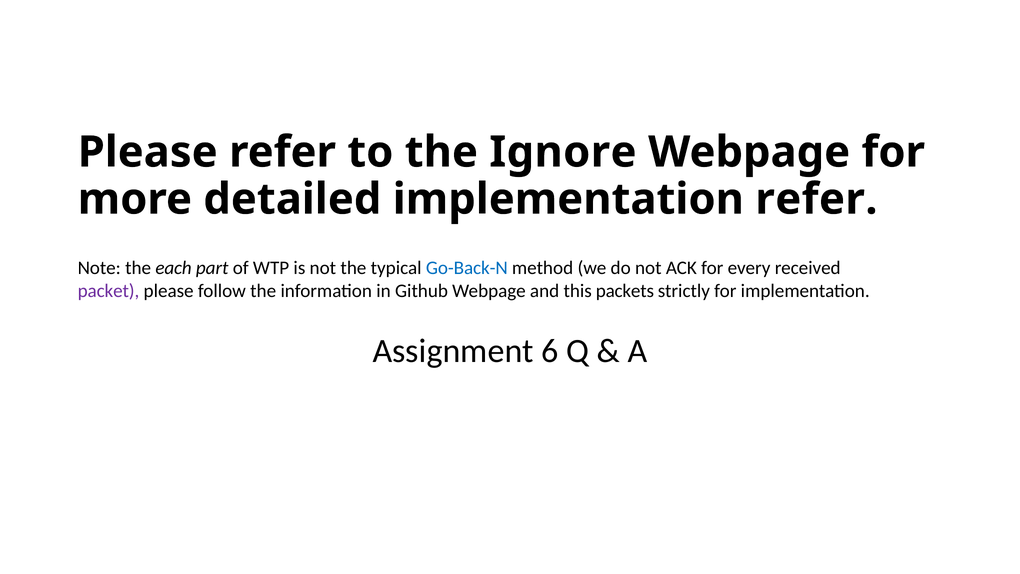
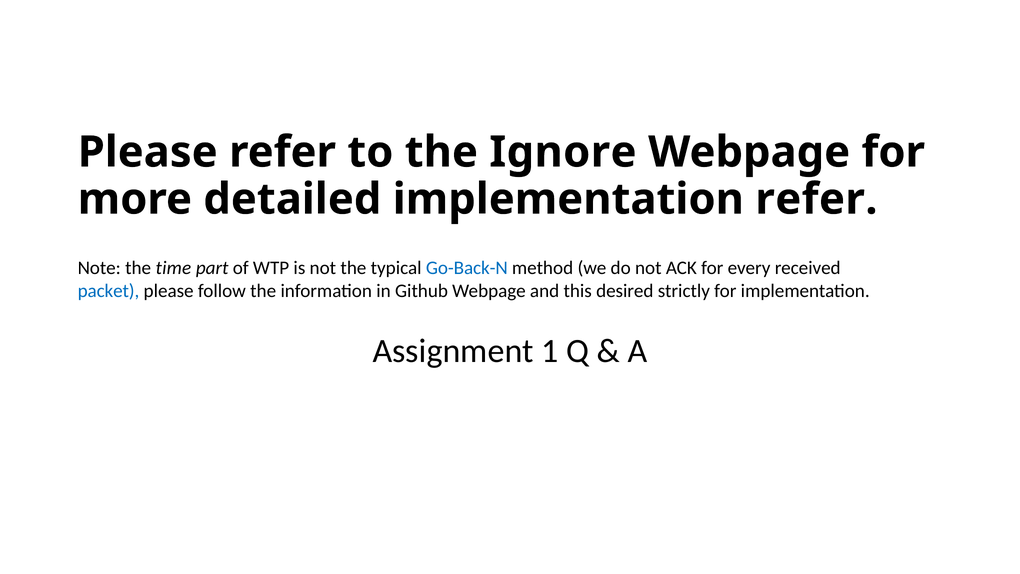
each: each -> time (173, 268)
packet colour: purple -> blue (108, 291)
packets: packets -> desired (625, 291)
6: 6 -> 1 (550, 351)
